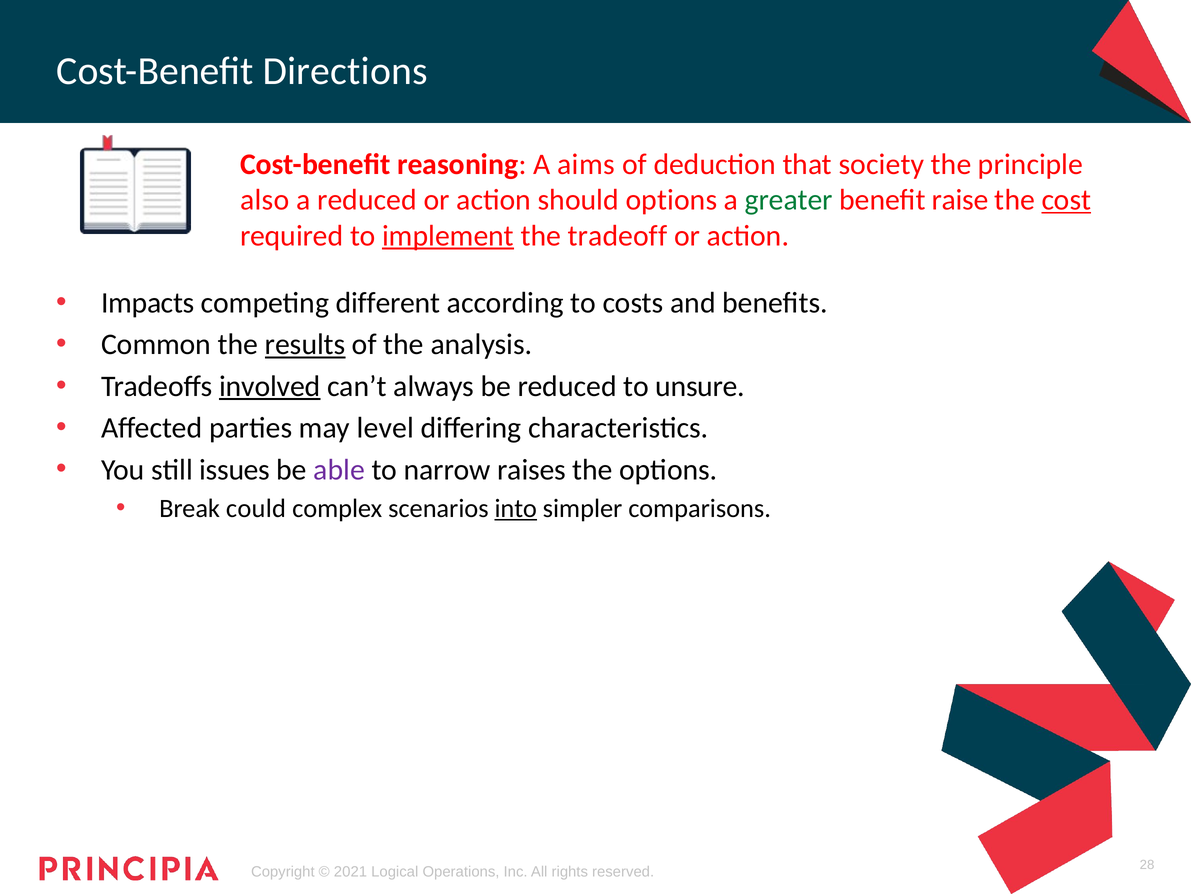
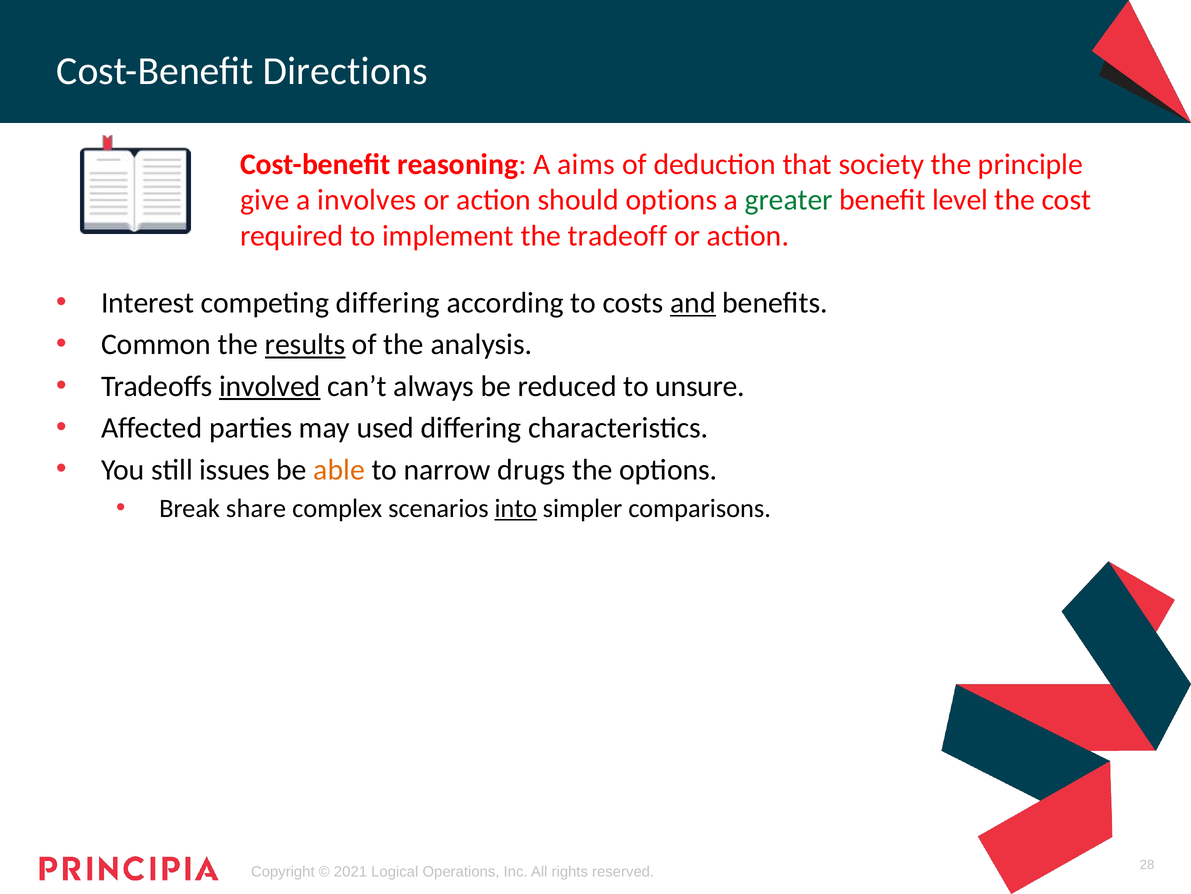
also: also -> give (265, 200)
a reduced: reduced -> involves (367, 200)
raise: raise -> level (960, 200)
cost underline: present -> none (1066, 200)
implement underline: present -> none (448, 236)
Impacts: Impacts -> Interest (148, 303)
competing different: different -> differing (388, 303)
and underline: none -> present (693, 303)
level: level -> used (385, 428)
able colour: purple -> orange (339, 469)
raises: raises -> drugs (531, 469)
could: could -> share (256, 508)
